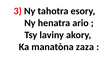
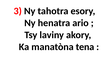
zaza: zaza -> tena (85, 47)
